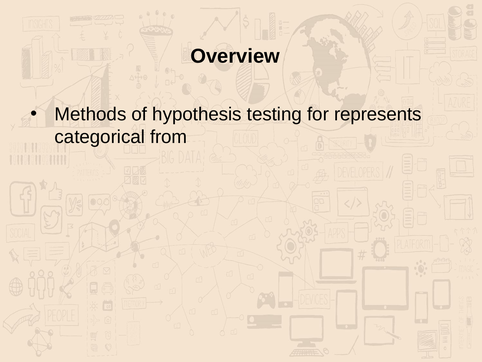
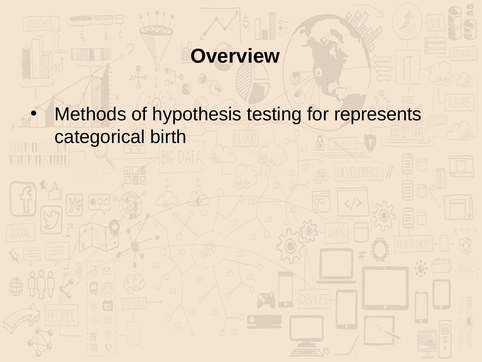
from: from -> birth (168, 137)
